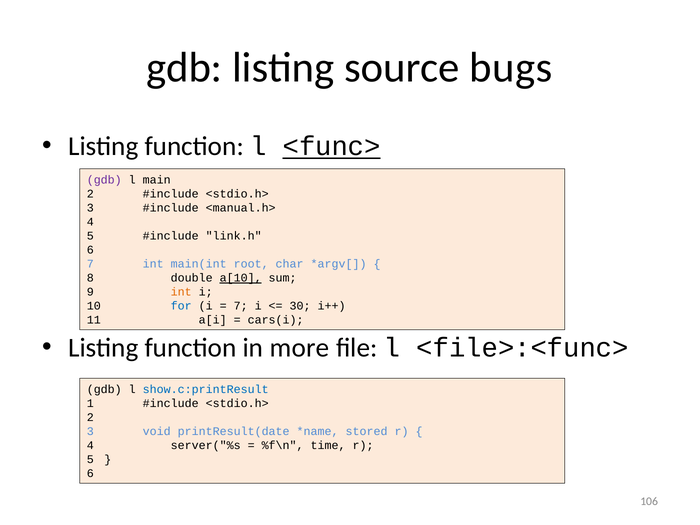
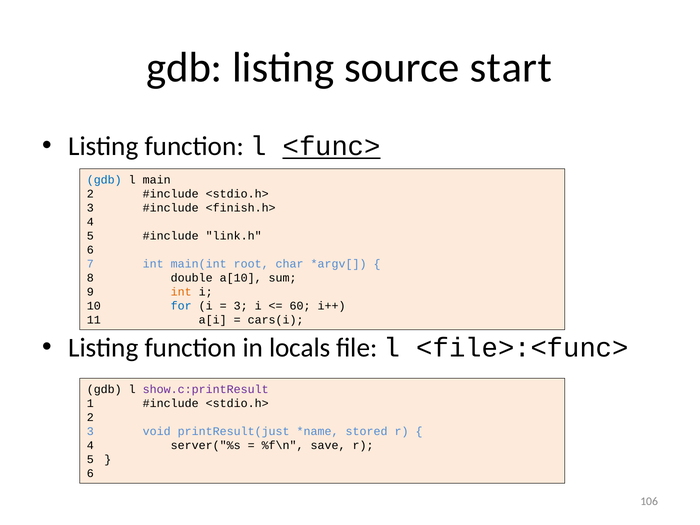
bugs: bugs -> start (511, 68)
gdb colour: purple -> blue (104, 180)
<manual.h>: <manual.h> -> <finish.h> (241, 208)
a[10 underline: present -> none (241, 278)
7: 7 -> 3 (241, 306)
30: 30 -> 60 (300, 306)
more: more -> locals (300, 348)
show.c:printResult colour: blue -> purple (206, 389)
printResult(date: printResult(date -> printResult(just (234, 431)
time: time -> save (328, 445)
